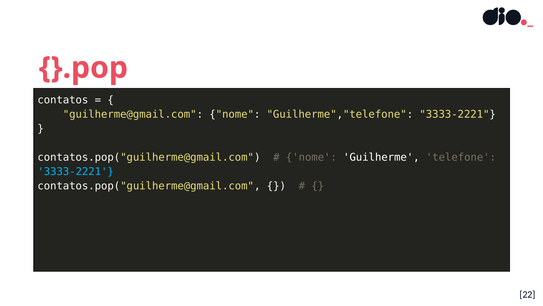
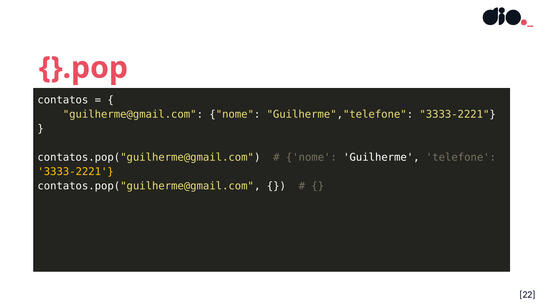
3333-2221 colour: light blue -> yellow (76, 171)
